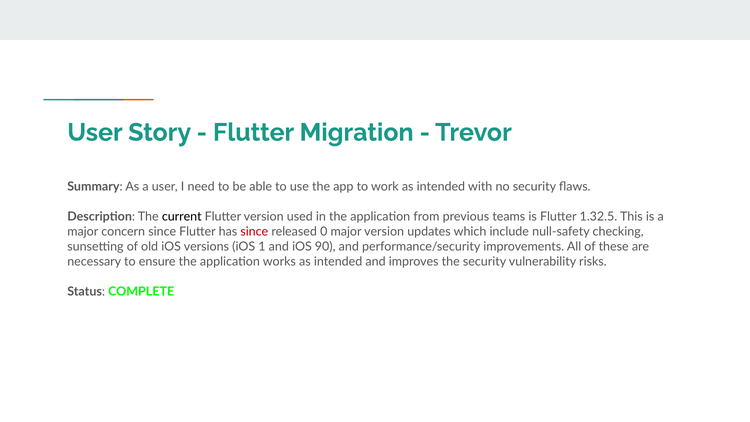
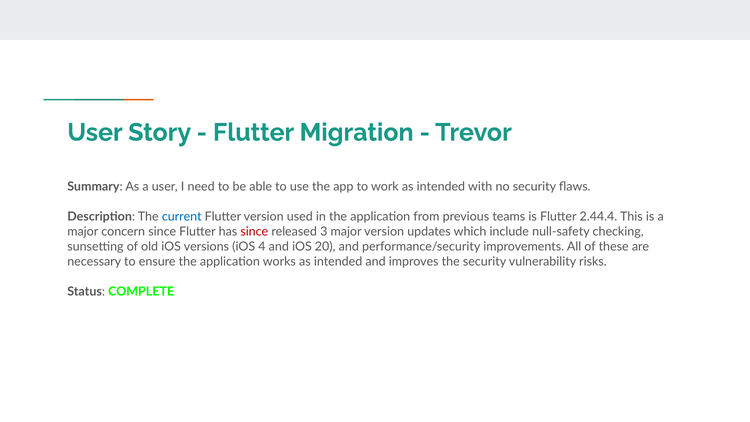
current colour: black -> blue (182, 216)
1.32.5: 1.32.5 -> 2.44.4 (598, 216)
0: 0 -> 3 (324, 231)
1: 1 -> 4 (262, 246)
90: 90 -> 20 (325, 246)
